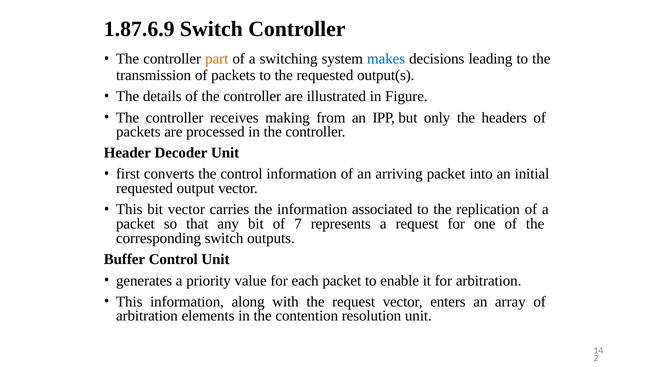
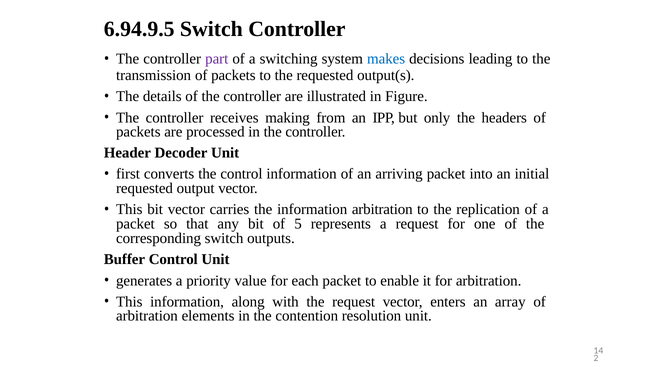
1.87.6.9: 1.87.6.9 -> 6.94.9.5 (139, 29)
part colour: orange -> purple (217, 59)
information associated: associated -> arbitration (382, 210)
7: 7 -> 5 (298, 224)
